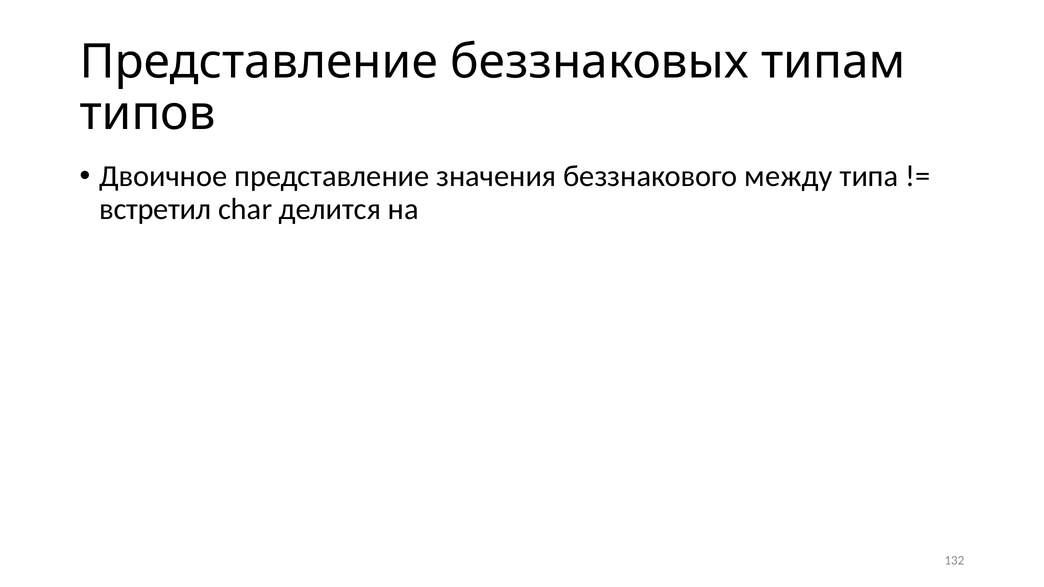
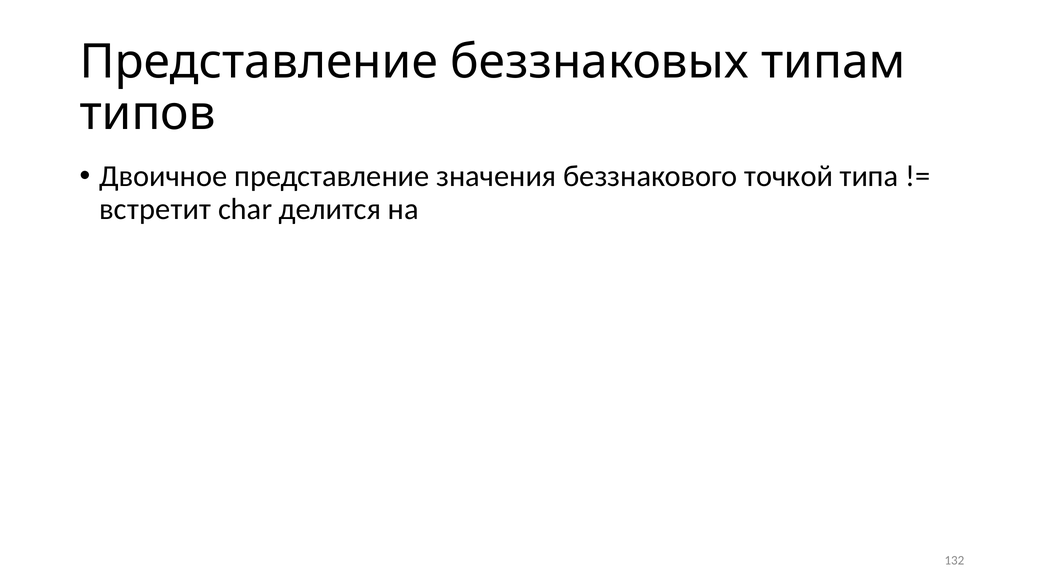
между: между -> точкой (789, 176)
встретил: встретил -> встретит (155, 209)
